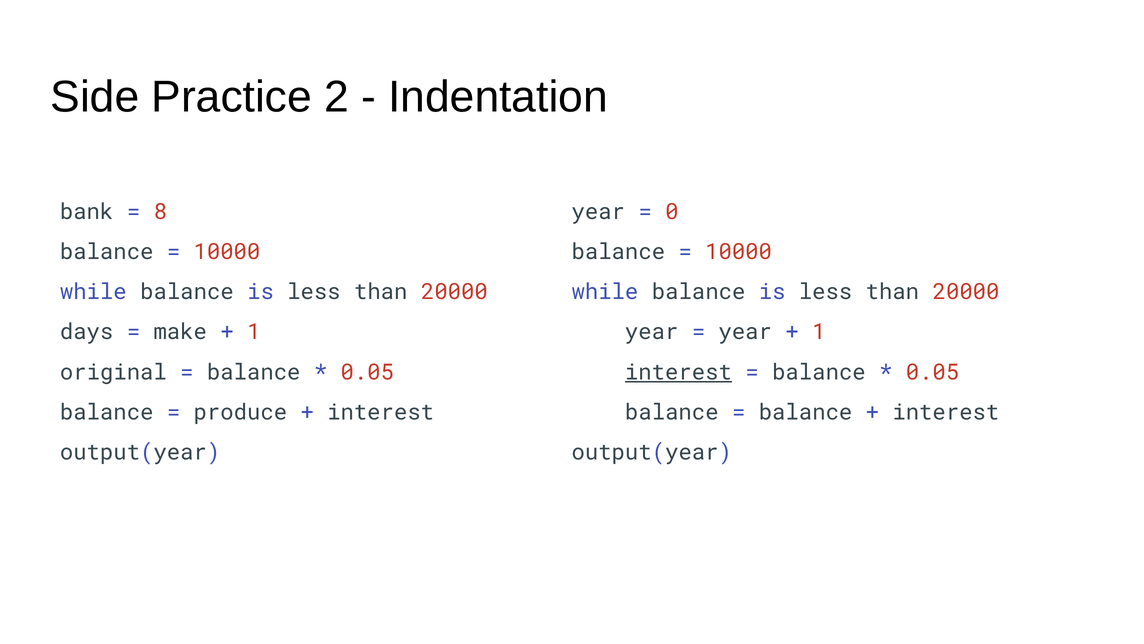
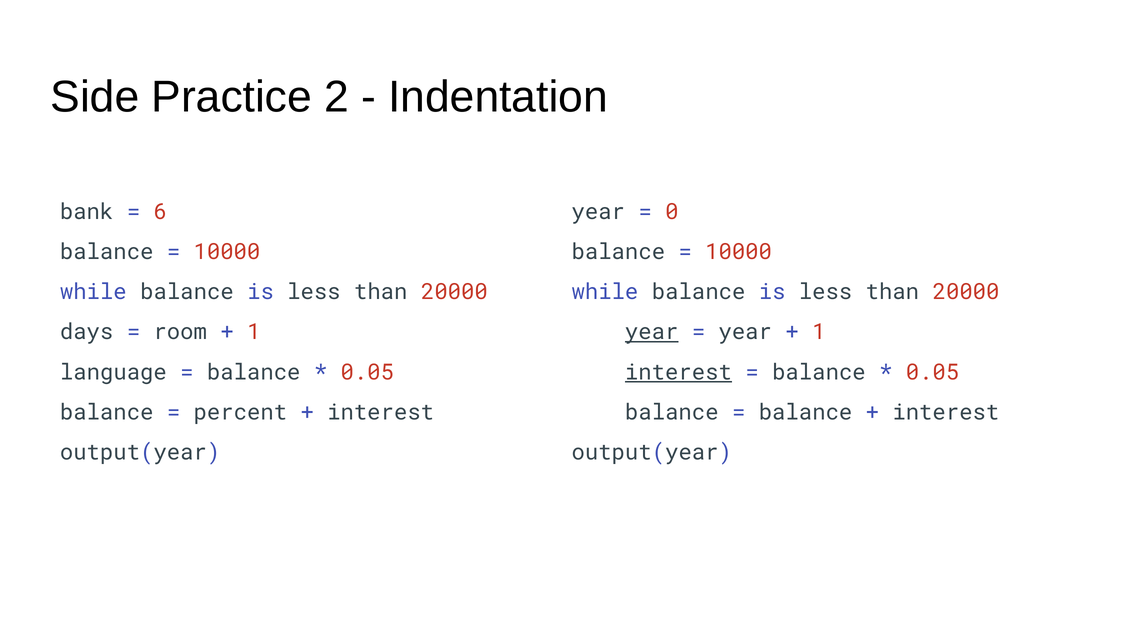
8: 8 -> 6 (160, 212)
make: make -> room (180, 332)
year underline: none -> present (652, 332)
original: original -> language (113, 372)
produce: produce -> percent (240, 412)
